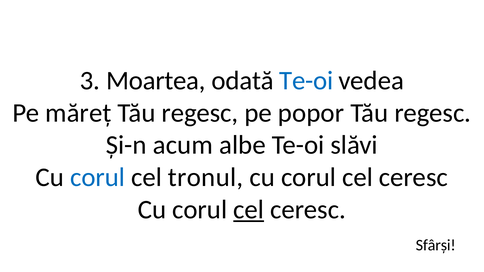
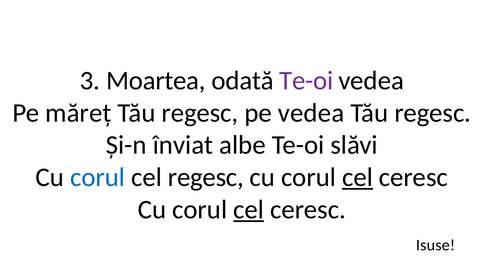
Te-oi colour: blue -> purple (306, 81)
pe popor: popor -> vedea (311, 113)
acum: acum -> înviat (183, 145)
cel tronul: tronul -> regesc (206, 178)
cel underline: none -> present (357, 178)
Sfârși: Sfârși -> Isuse (436, 245)
